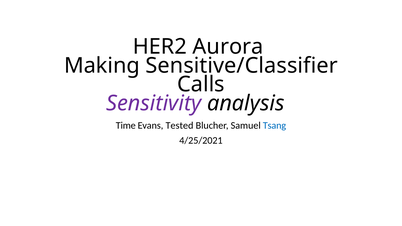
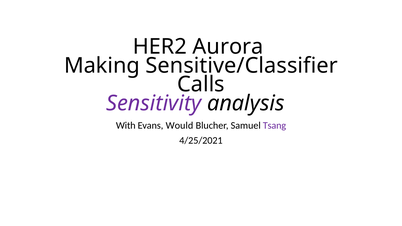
Time: Time -> With (126, 126)
Tested: Tested -> Would (179, 126)
Tsang colour: blue -> purple (274, 126)
